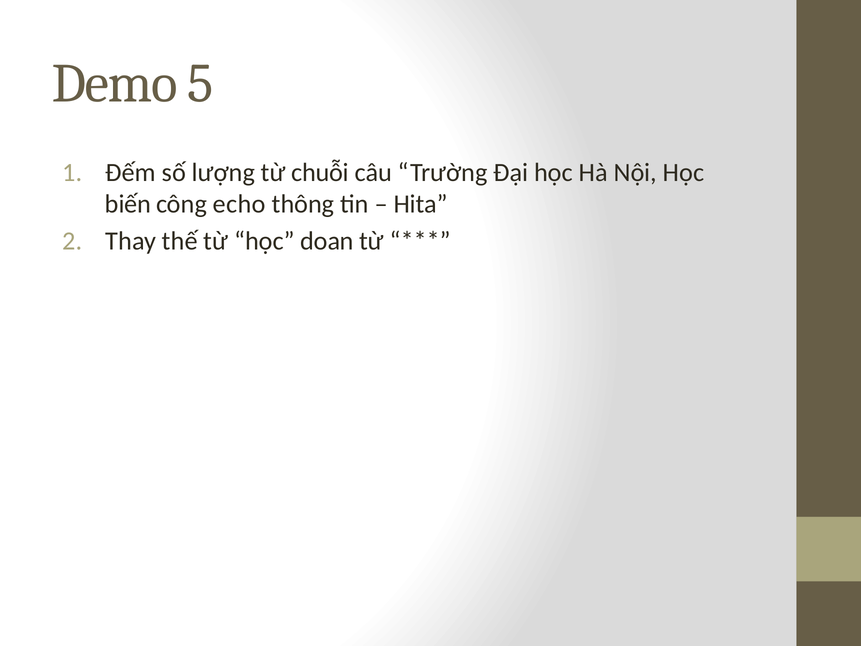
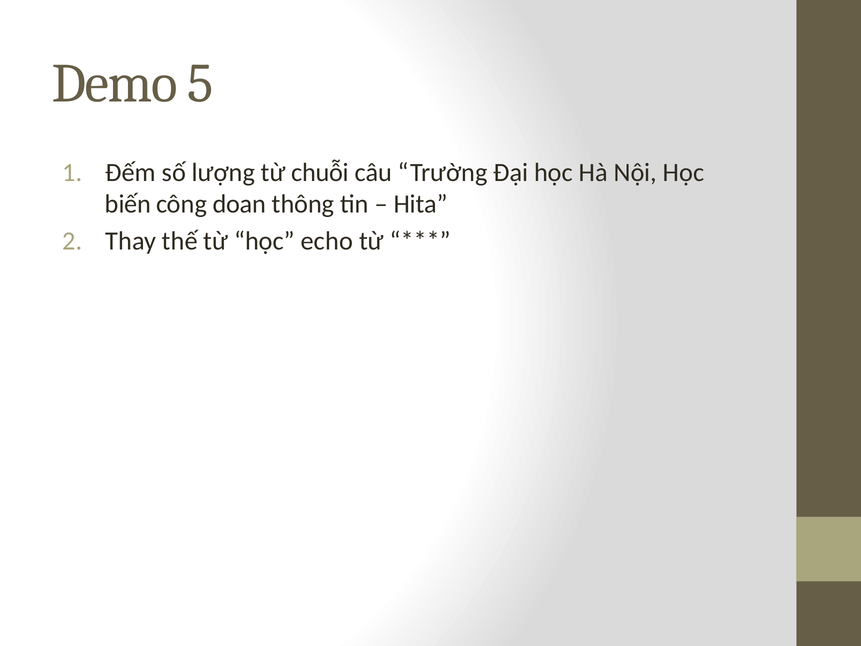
echo: echo -> doan (239, 204)
doan: doan -> echo (327, 241)
